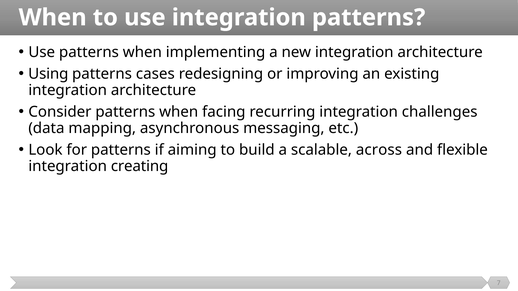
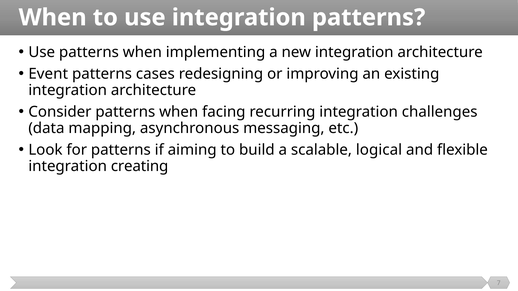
Using: Using -> Event (48, 74)
across: across -> logical (379, 150)
